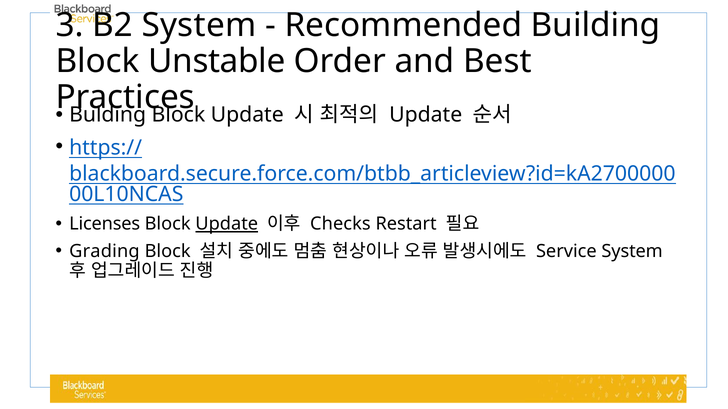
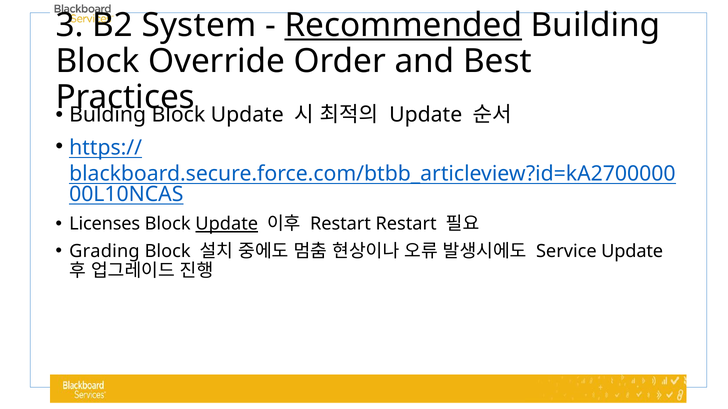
Recommended underline: none -> present (403, 25)
Unstable: Unstable -> Override (217, 61)
Checks: Checks -> Restart (340, 224)
Service System: System -> Update (632, 251)
